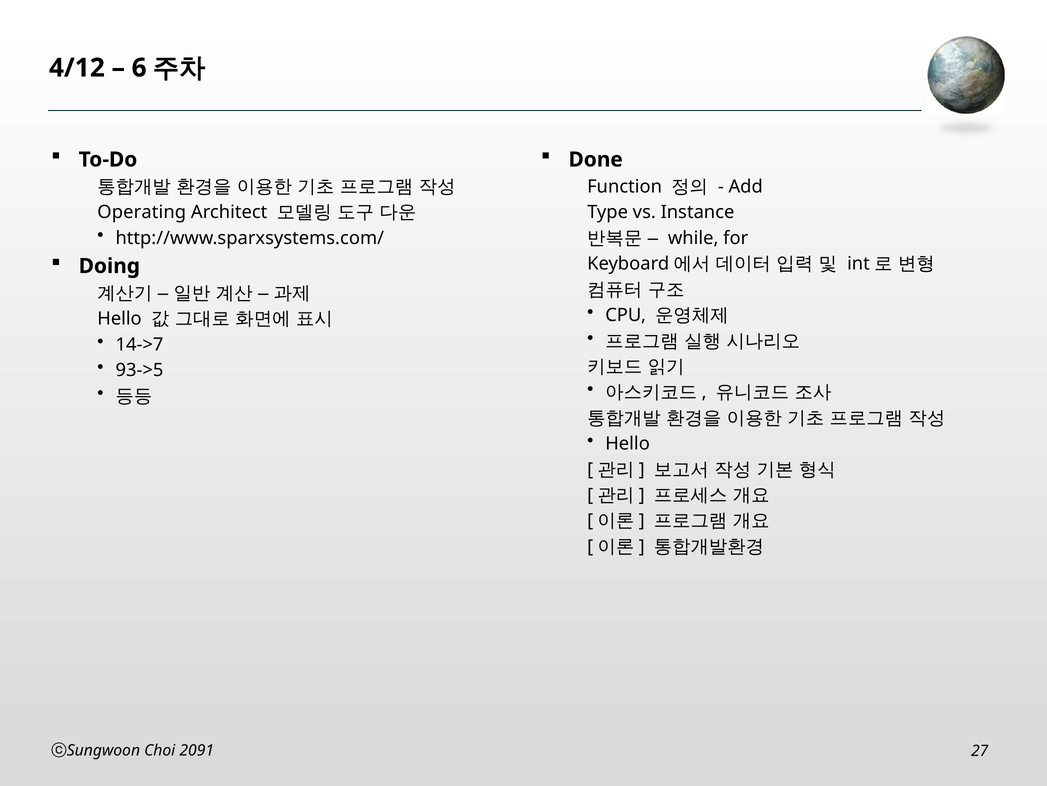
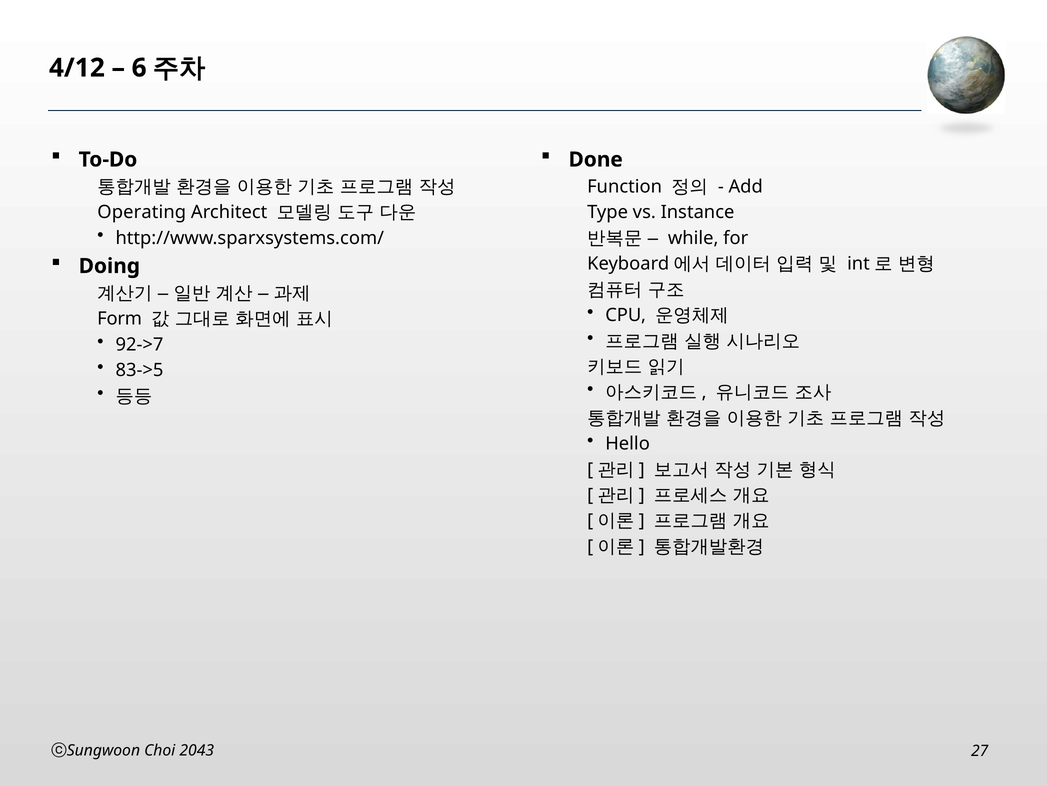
Hello: Hello -> Form (120, 319)
14->7: 14->7 -> 92->7 (139, 344)
93->5: 93->5 -> 83->5 (139, 370)
2091: 2091 -> 2043 (197, 750)
